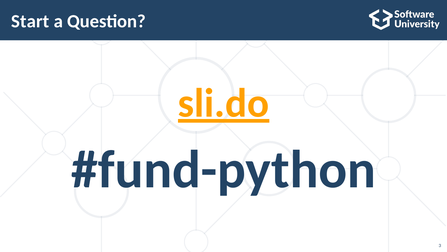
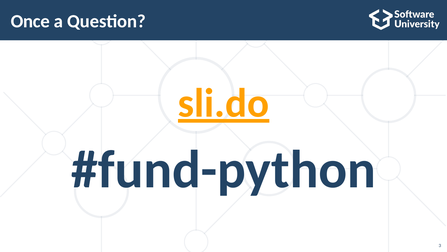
Start: Start -> Once (30, 21)
